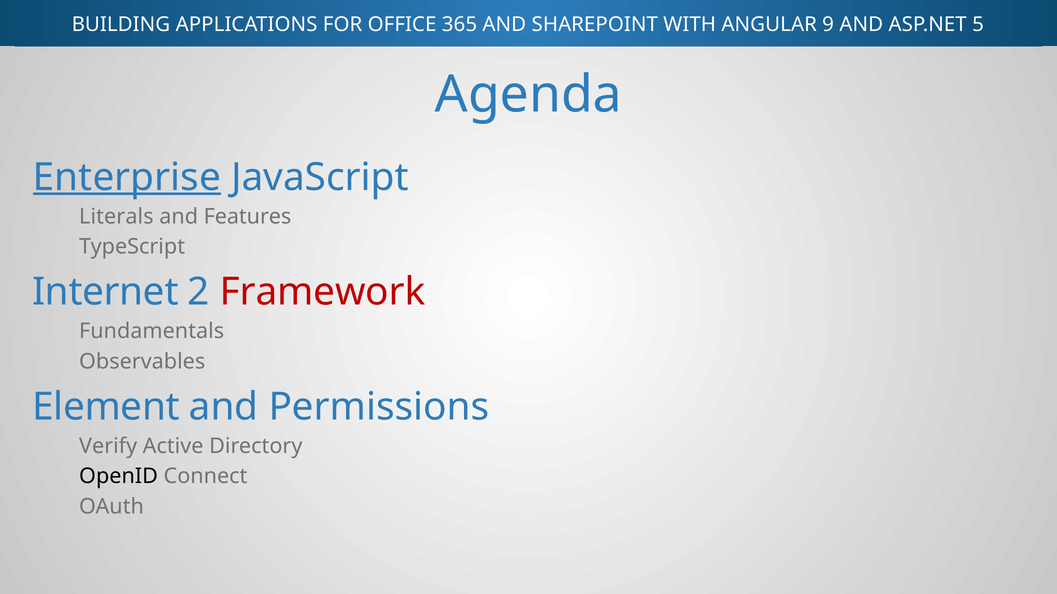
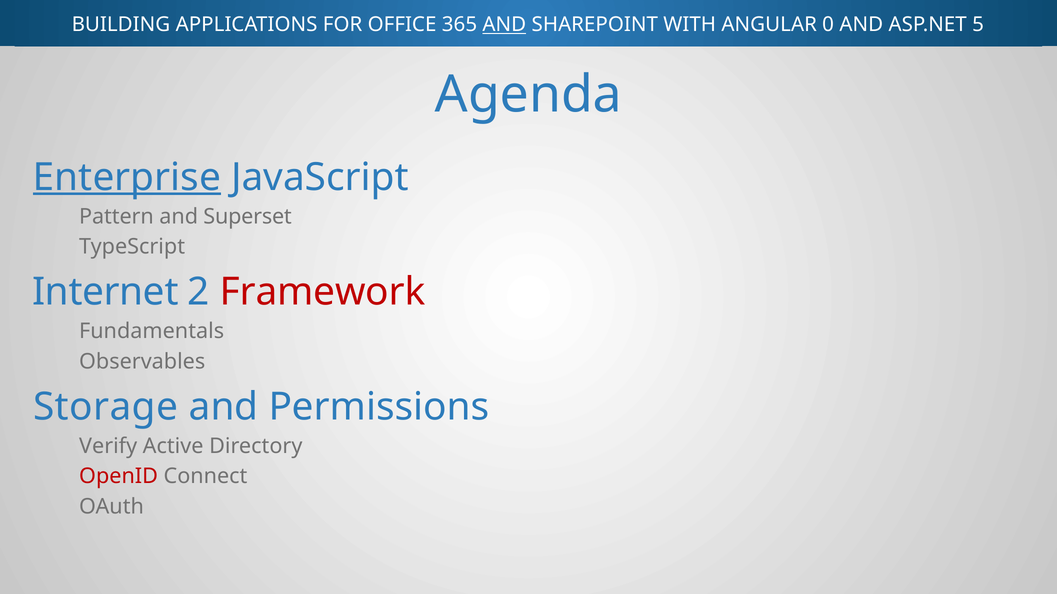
AND underline: none -> present (504, 25)
9: 9 -> 0 (828, 25)
Literals: Literals -> Pattern (116, 217)
Features: Features -> Superset (248, 217)
Element: Element -> Storage (106, 407)
OpenID colour: black -> red (119, 477)
